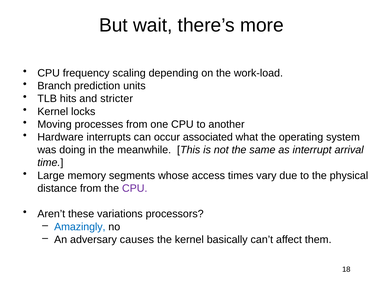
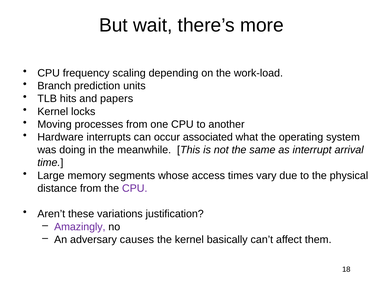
stricter: stricter -> papers (117, 98)
processors: processors -> justification (175, 213)
Amazingly colour: blue -> purple (80, 226)
